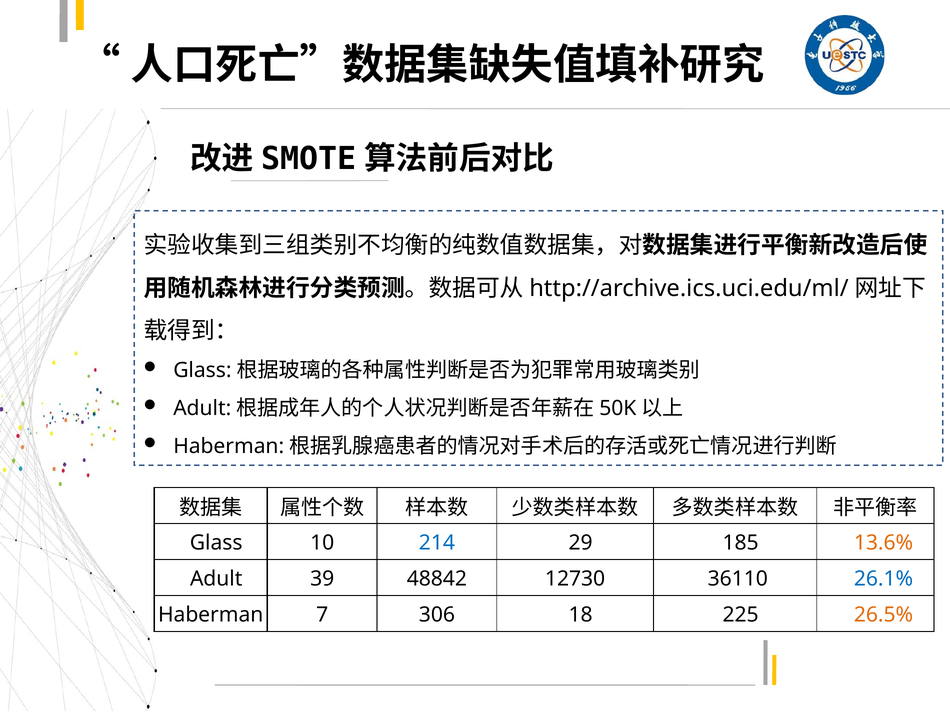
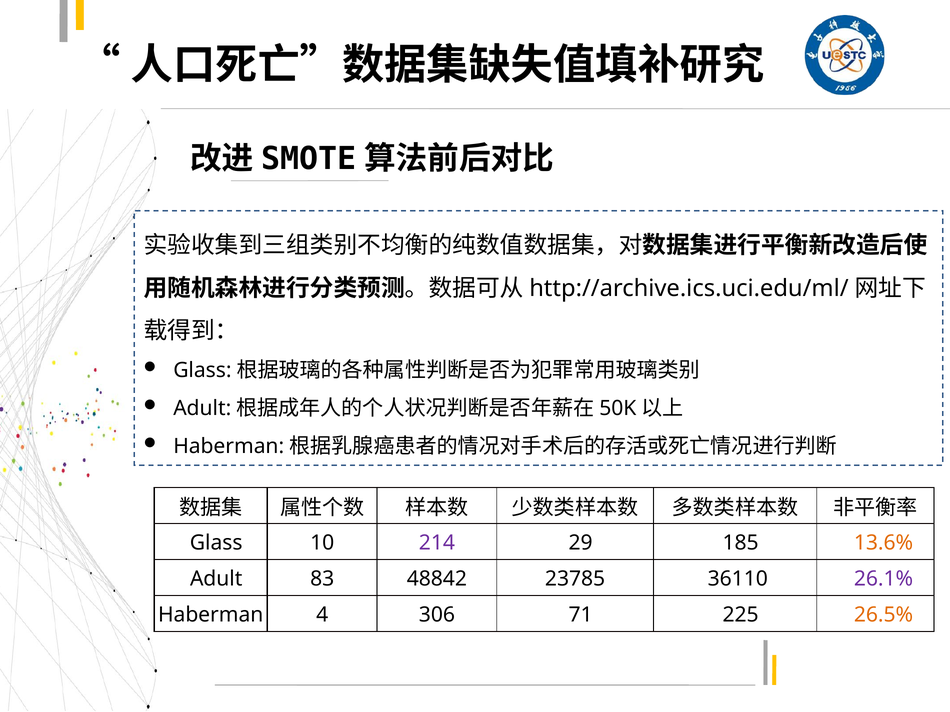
214 colour: blue -> purple (437, 543)
39: 39 -> 83 (322, 579)
12730: 12730 -> 23785 (575, 579)
26.1% colour: blue -> purple (884, 579)
7: 7 -> 4 (322, 615)
18: 18 -> 71 (581, 615)
